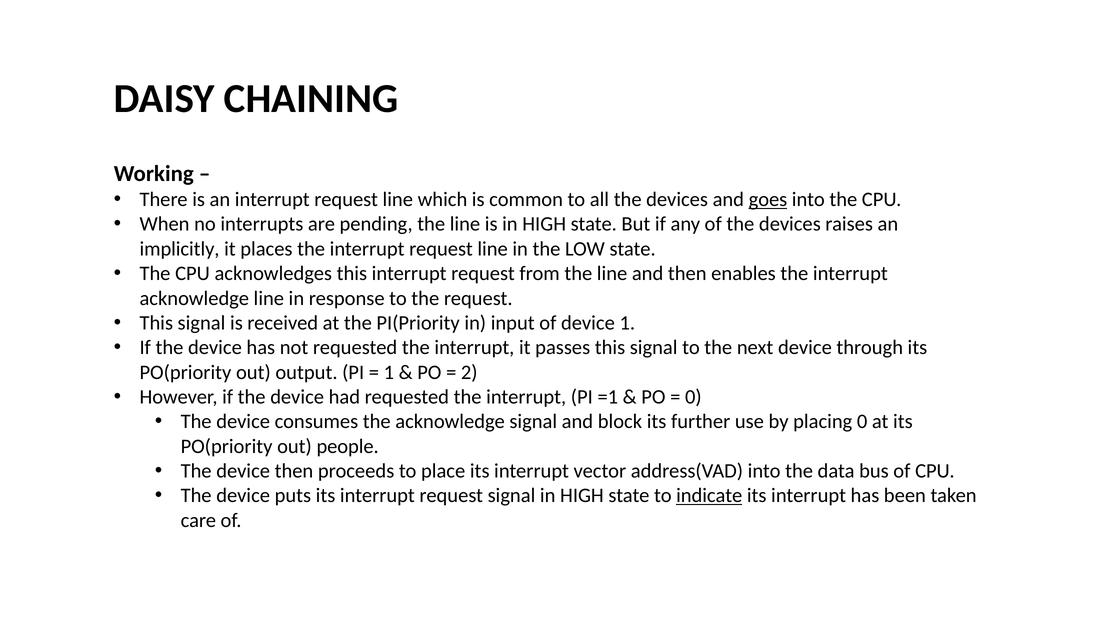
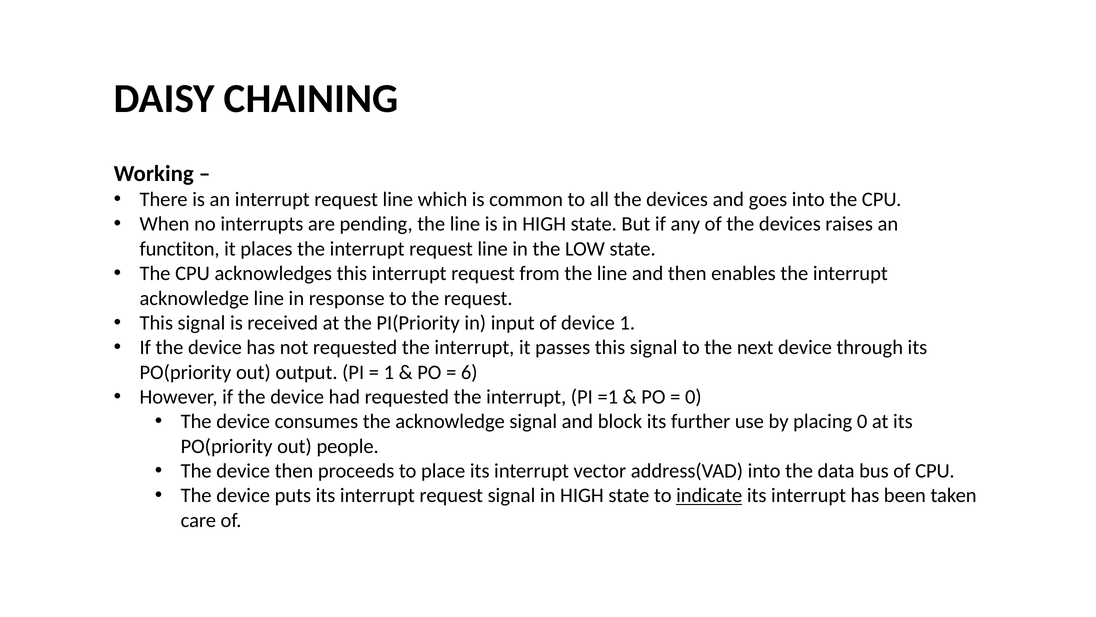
goes underline: present -> none (768, 199)
implicitly: implicitly -> functiton (180, 249)
2: 2 -> 6 (469, 372)
